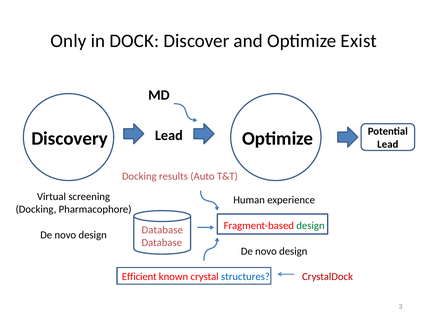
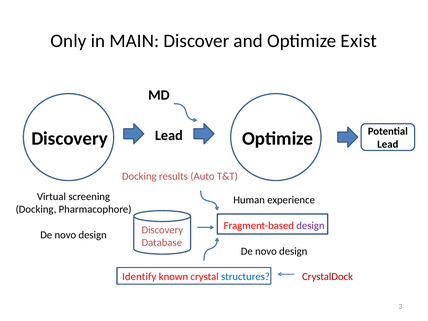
DOCK: DOCK -> MAIN (134, 41)
design colour: green -> purple (310, 226)
Database: Database -> Discovery (162, 230)
Efficient: Efficient -> Identify (139, 277)
